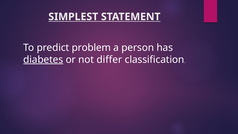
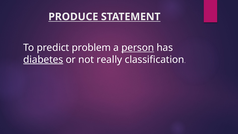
SIMPLEST: SIMPLEST -> PRODUCE (73, 17)
person underline: none -> present (138, 48)
differ: differ -> really (109, 60)
